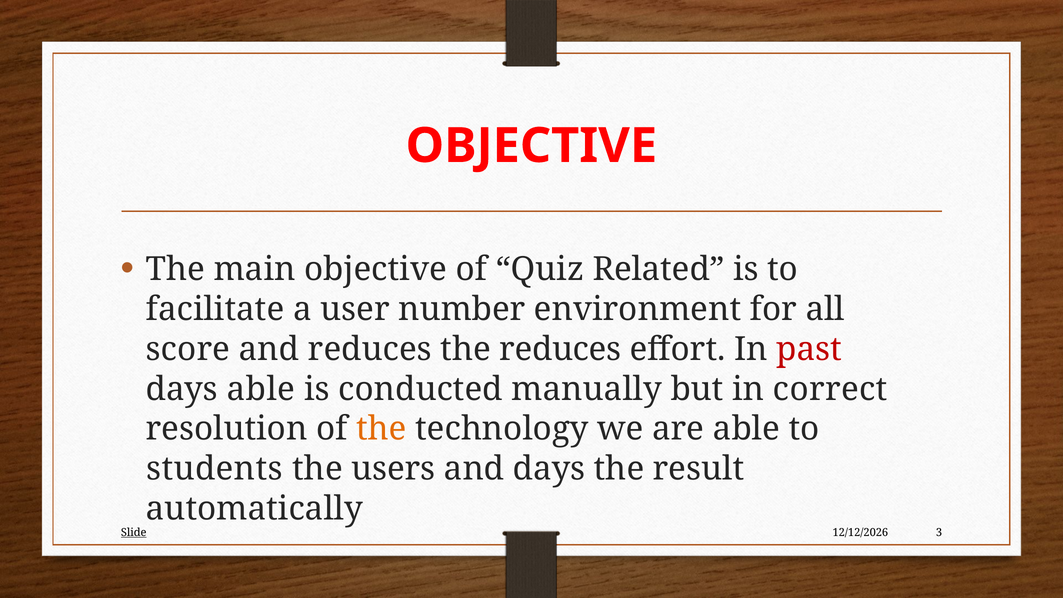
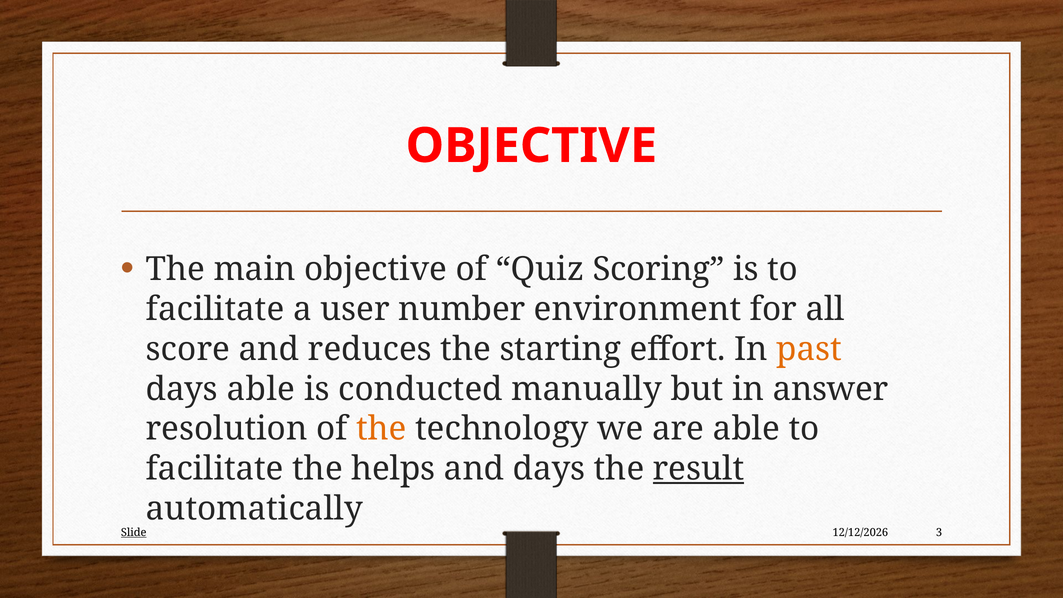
Related: Related -> Scoring (659, 269)
the reduces: reduces -> starting (560, 349)
past colour: red -> orange (809, 349)
correct: correct -> answer (831, 389)
students: students -> facilitate (215, 469)
users: users -> helps (393, 469)
result underline: none -> present (699, 469)
